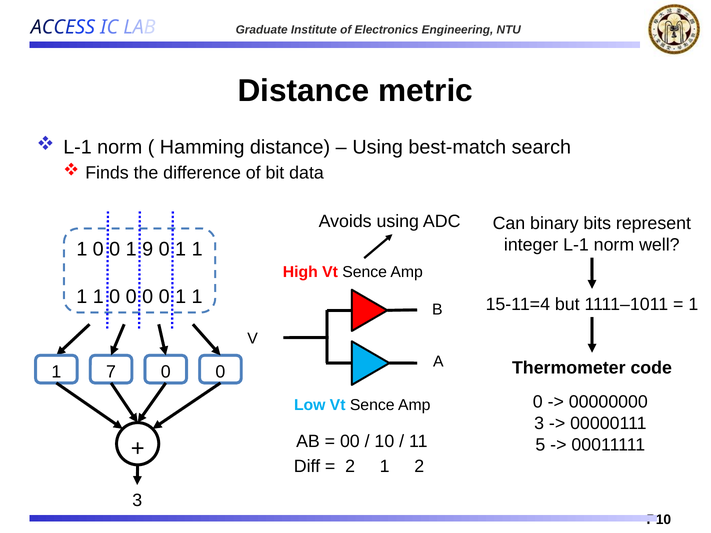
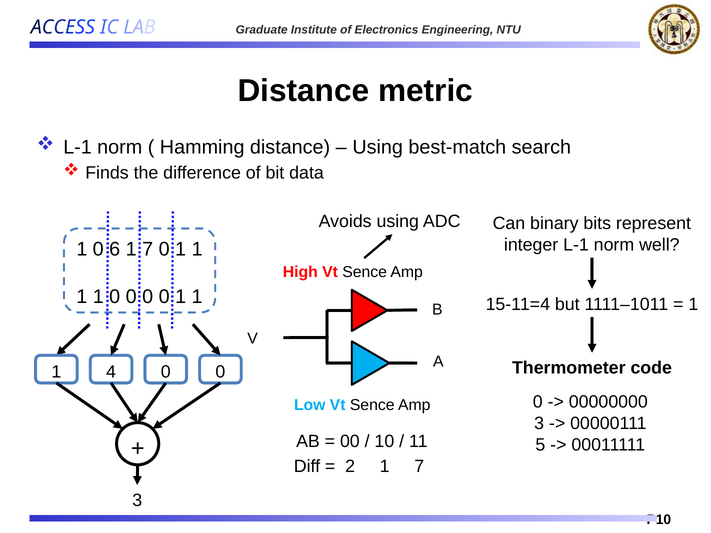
0: 0 -> 6 (115, 249)
9: 9 -> 7 (148, 249)
7: 7 -> 4 (111, 372)
2 1 2: 2 -> 7 (419, 467)
